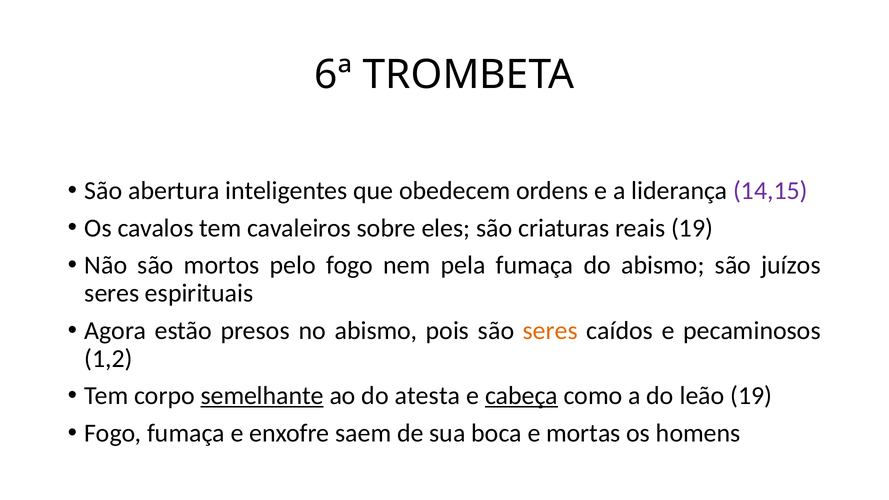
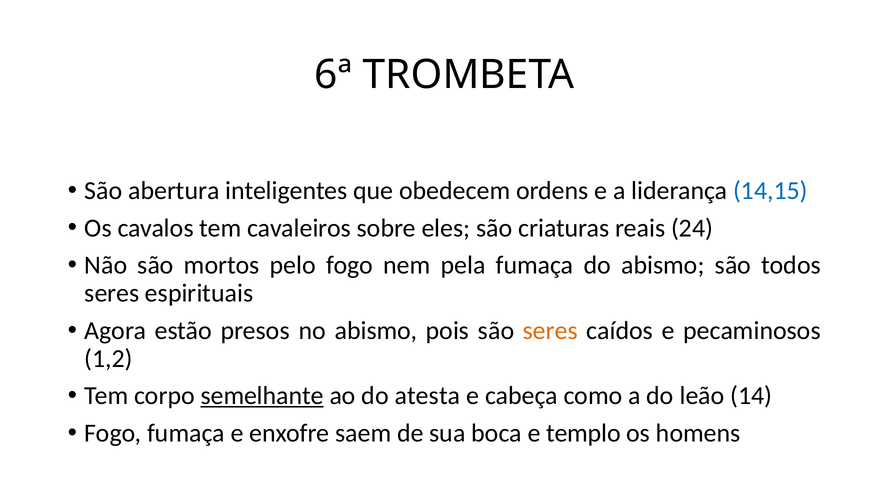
14,15 colour: purple -> blue (770, 191)
reais 19: 19 -> 24 (692, 228)
juízos: juízos -> todos (791, 265)
cabeça underline: present -> none (521, 396)
leão 19: 19 -> 14 (751, 396)
mortas: mortas -> templo (583, 433)
